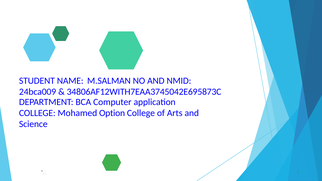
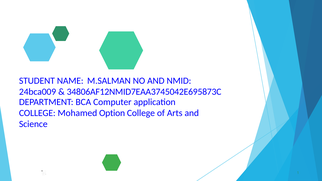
34806AF12WITH7EAA3745042E695873C: 34806AF12WITH7EAA3745042E695873C -> 34806AF12NMID7EAA3745042E695873C (144, 92)
